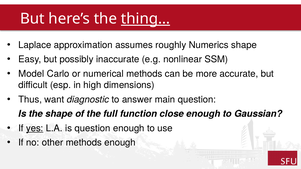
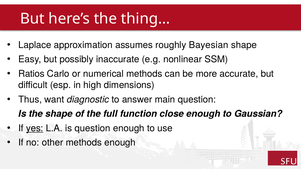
thing… underline: present -> none (145, 19)
Numerics: Numerics -> Bayesian (209, 45)
Model: Model -> Ratios (31, 74)
